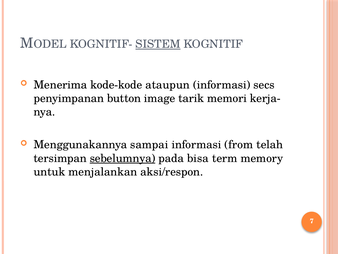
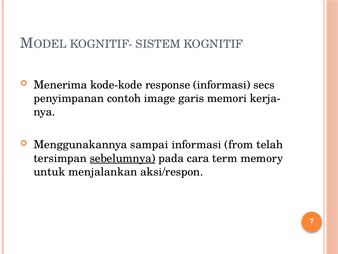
SISTEM underline: present -> none (158, 44)
ataupun: ataupun -> response (168, 85)
button: button -> contoh (124, 98)
tarik: tarik -> garis (191, 98)
bisa: bisa -> cara (198, 158)
